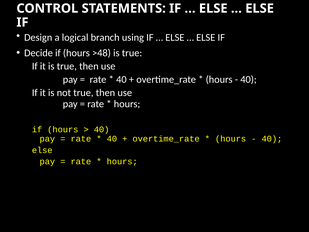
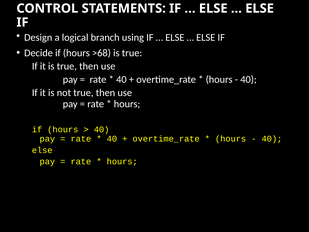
>48: >48 -> >68 (101, 53)
